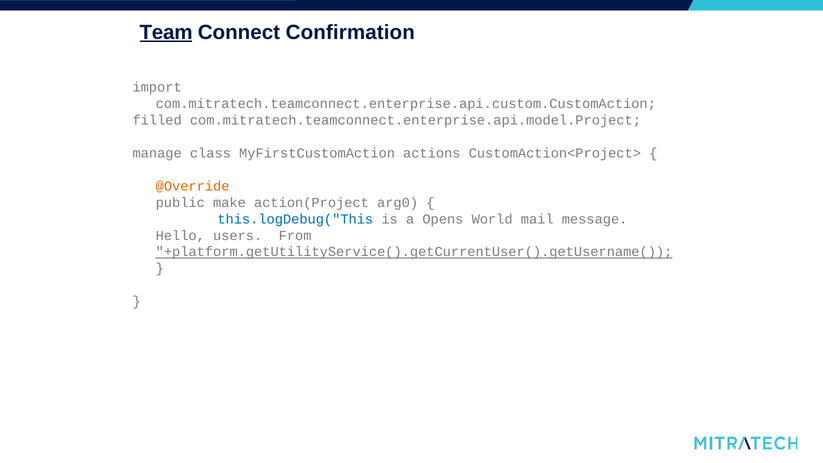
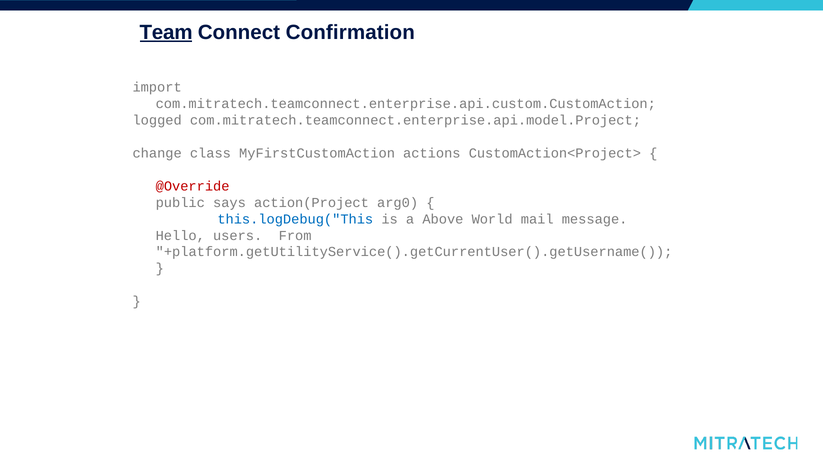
filled: filled -> logged (157, 120)
manage: manage -> change (157, 153)
@Override colour: orange -> red (193, 186)
make: make -> says (229, 203)
Opens: Opens -> Above (443, 219)
+platform.getUtilityService().getCurrentUser().getUsername( underline: present -> none (414, 252)
